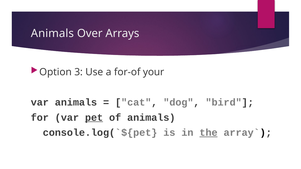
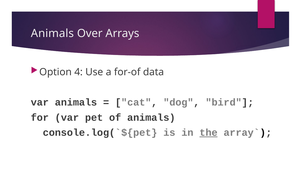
3: 3 -> 4 (79, 72)
your: your -> data (154, 72)
pet underline: present -> none (94, 118)
